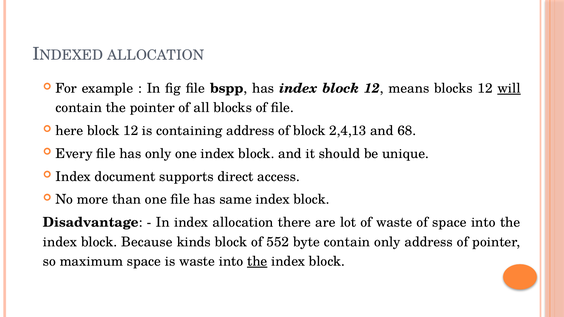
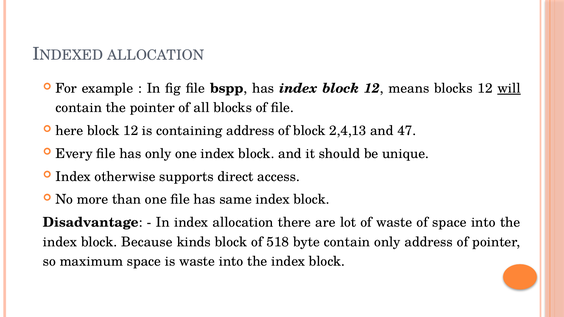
68: 68 -> 47 (407, 131)
document: document -> otherwise (125, 177)
552: 552 -> 518 (278, 242)
the underline: present -> none (257, 262)
